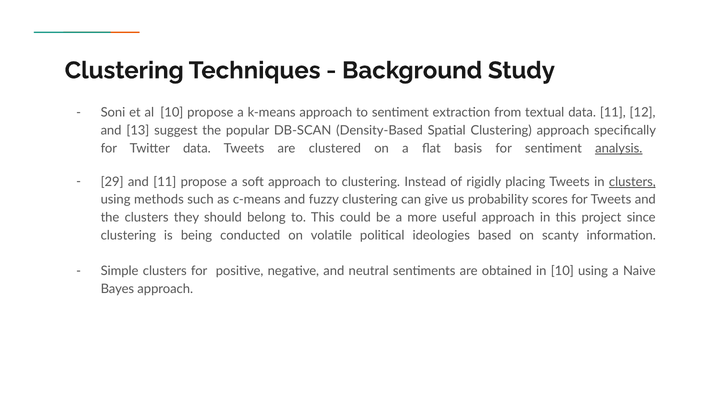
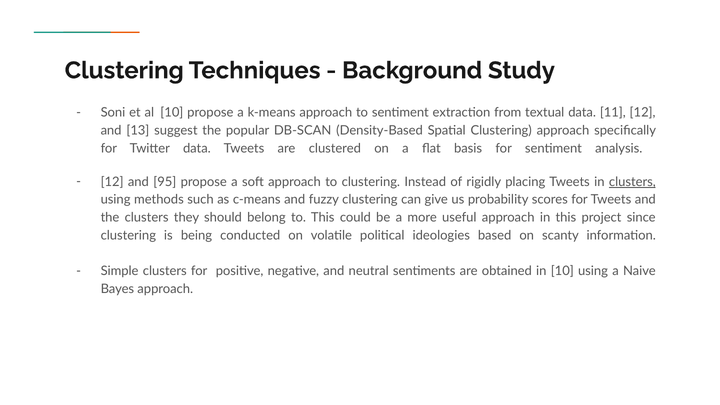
analysis underline: present -> none (619, 148)
29: 29 -> 12 (112, 182)
and 11: 11 -> 95 (165, 182)
